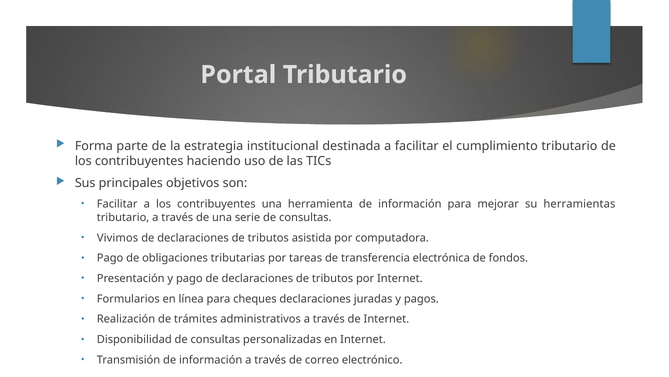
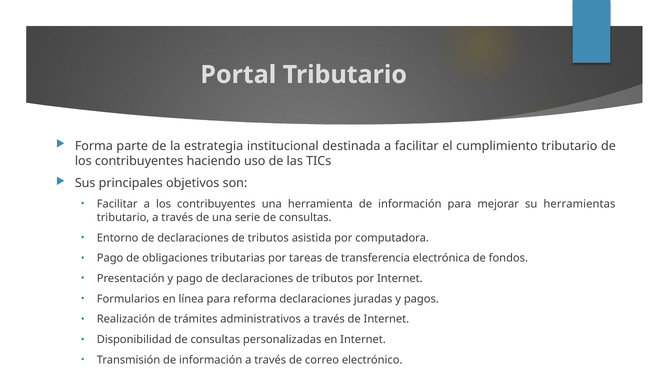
Vivimos: Vivimos -> Entorno (118, 237)
cheques: cheques -> reforma (255, 298)
